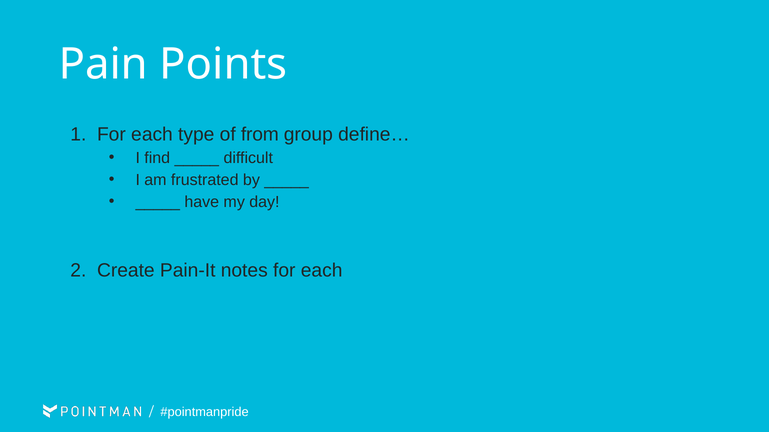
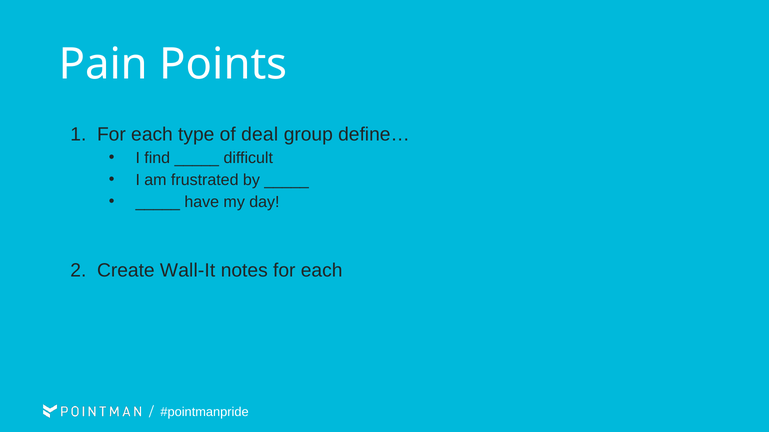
from: from -> deal (260, 134)
Pain-It: Pain-It -> Wall-It (188, 271)
